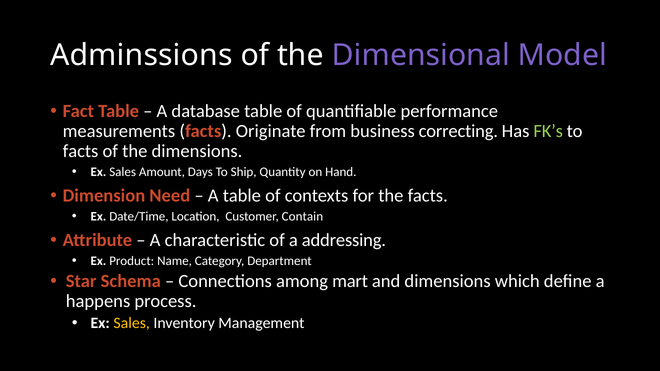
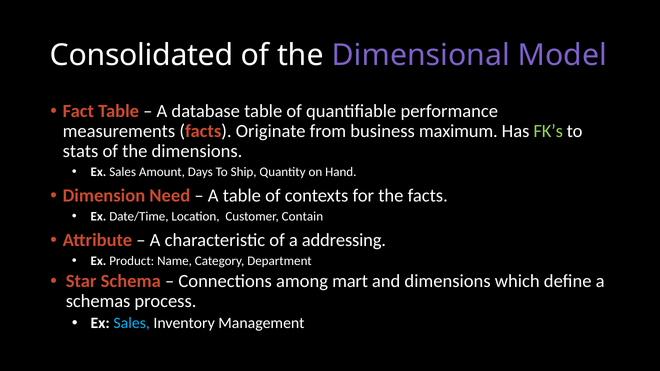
Adminssions: Adminssions -> Consolidated (142, 55)
correcting: correcting -> maximum (458, 131)
facts: facts -> stats (81, 151)
happens: happens -> schemas (98, 301)
Sales colour: yellow -> light blue (132, 323)
